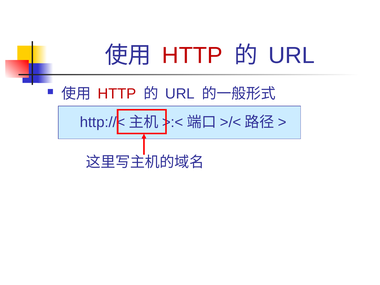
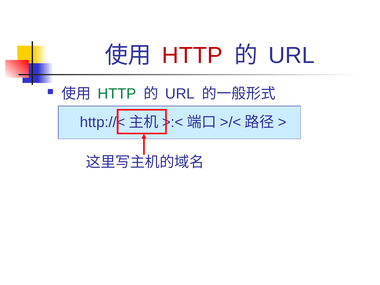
HTTP colour: red -> green (117, 94)
